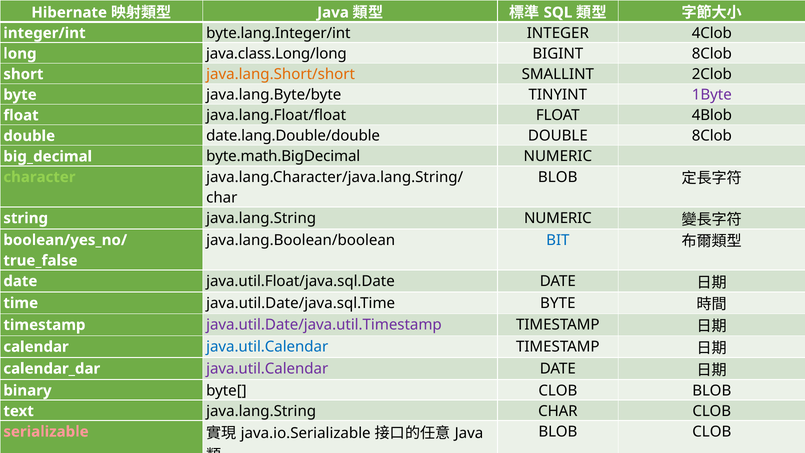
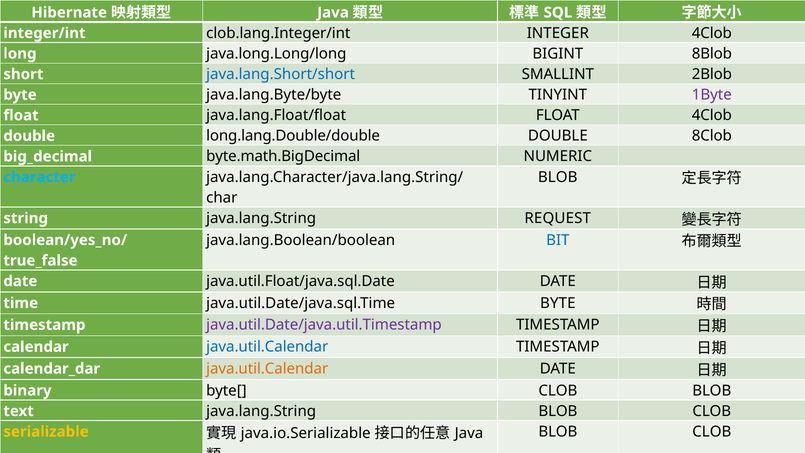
byte.lang.Integer/int: byte.lang.Integer/int -> clob.lang.Integer/int (278, 33)
java.class.Long/long: java.class.Long/long -> java.long.Long/long (276, 54)
BIGINT 8Clob: 8Clob -> 8Blob (712, 54)
java.lang.Short/short colour: orange -> blue (281, 74)
2Clob: 2Clob -> 2Blob (712, 74)
FLOAT 4Blob: 4Blob -> 4Clob (712, 115)
date.lang.Double/double: date.lang.Double/double -> long.lang.Double/double (293, 136)
character colour: light green -> light blue (39, 177)
java.lang.String NUMERIC: NUMERIC -> REQUEST (558, 218)
java.util.Calendar colour: purple -> orange (267, 369)
java.lang.String CHAR: CHAR -> BLOB (558, 411)
serializable colour: pink -> yellow (46, 432)
